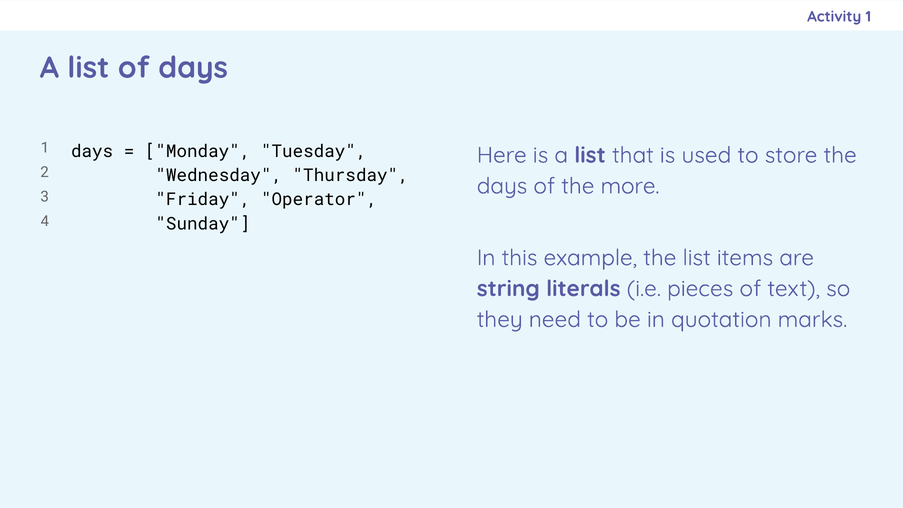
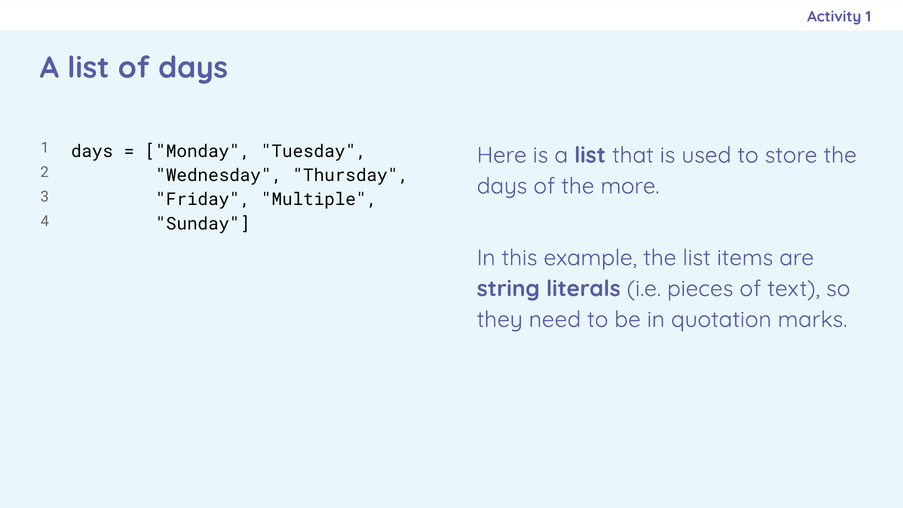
Operator: Operator -> Multiple (319, 200)
